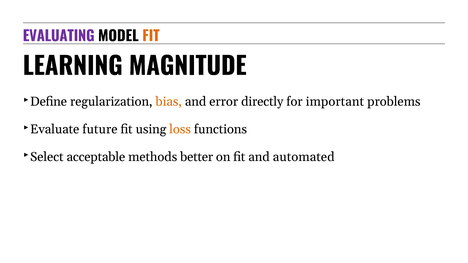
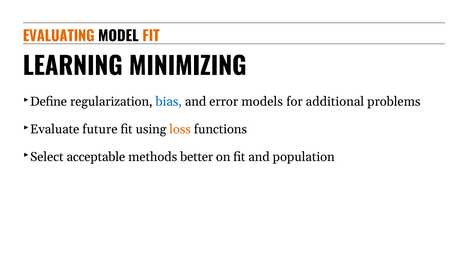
EVALUATING colour: purple -> orange (59, 36)
MAGNITUDE: MAGNITUDE -> MINIMIZING (188, 67)
bias colour: orange -> blue (169, 101)
directly: directly -> models (262, 101)
important: important -> additional (335, 101)
automated: automated -> population (304, 157)
